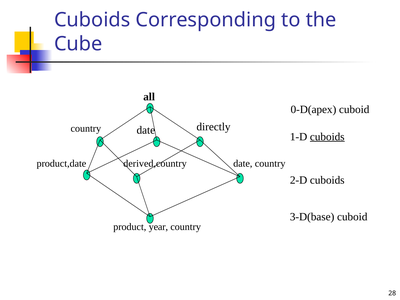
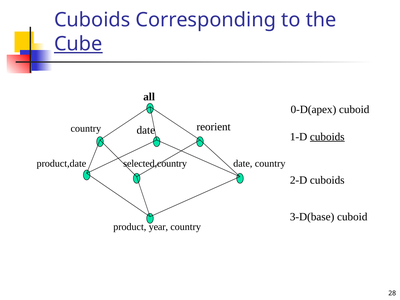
Cube underline: none -> present (78, 44)
directly: directly -> reorient (214, 127)
derived,country: derived,country -> selected,country (155, 164)
